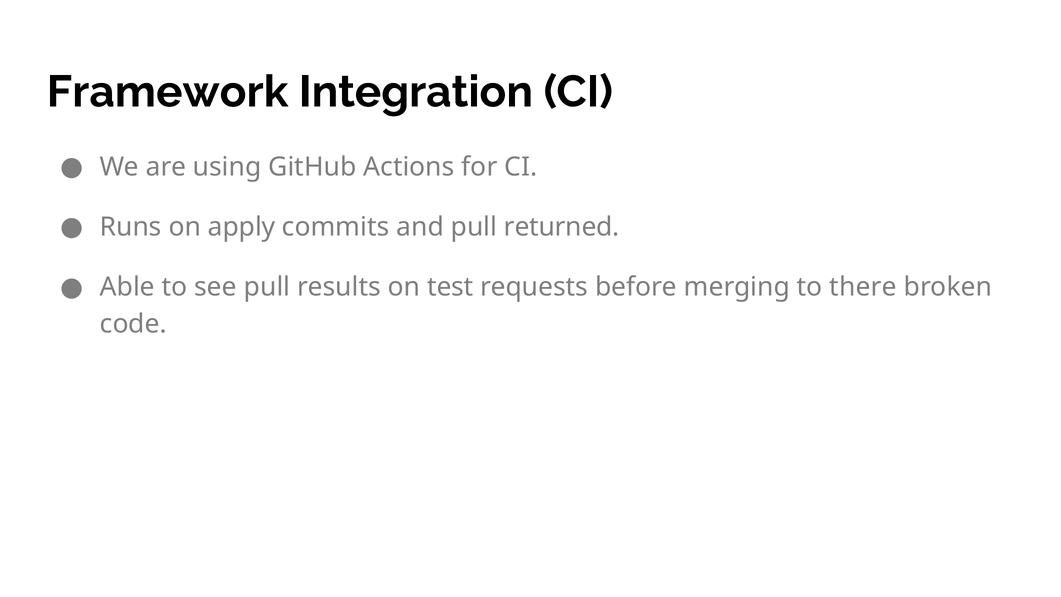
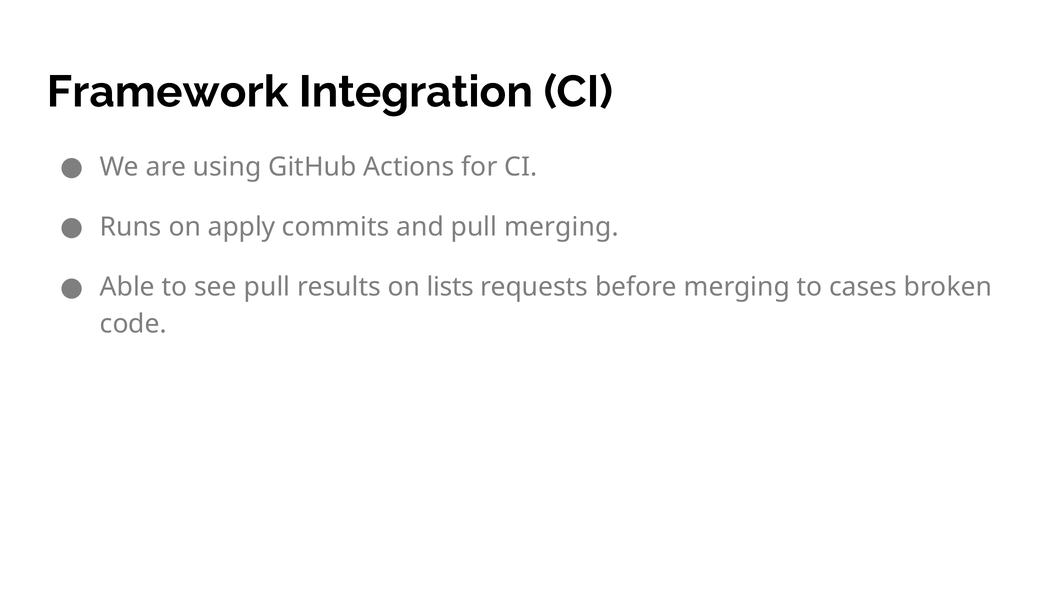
pull returned: returned -> merging (561, 227)
test: test -> lists (450, 287)
there: there -> cases (863, 287)
